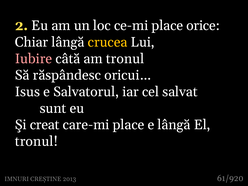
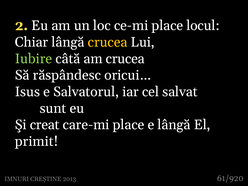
orice: orice -> locul (203, 26)
Iubire colour: pink -> light green (33, 59)
am tronul: tronul -> crucea (125, 59)
tronul: tronul -> primit (37, 141)
